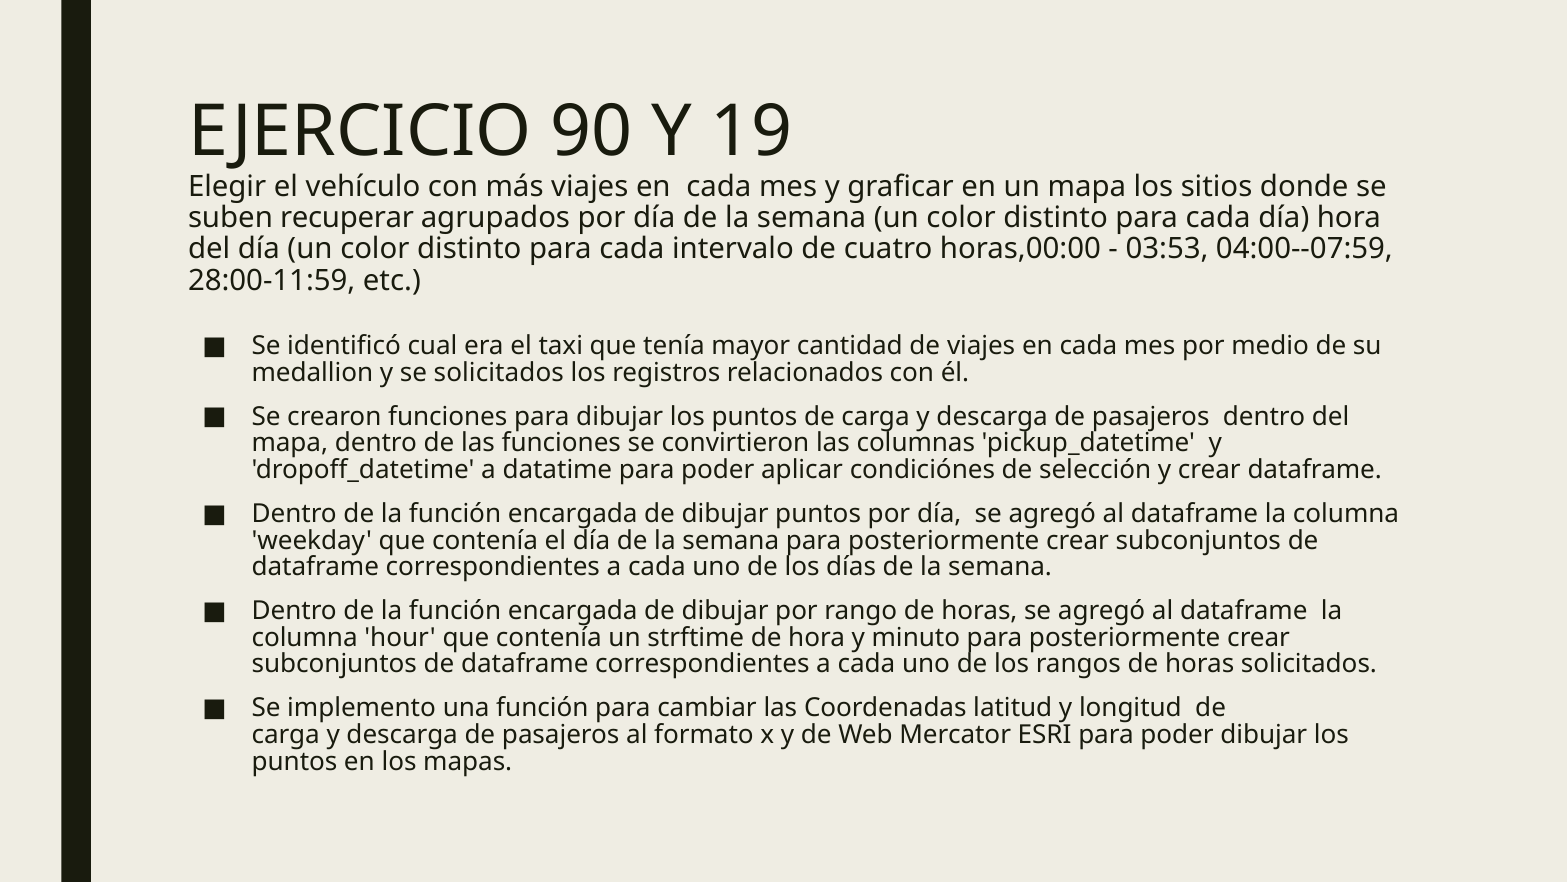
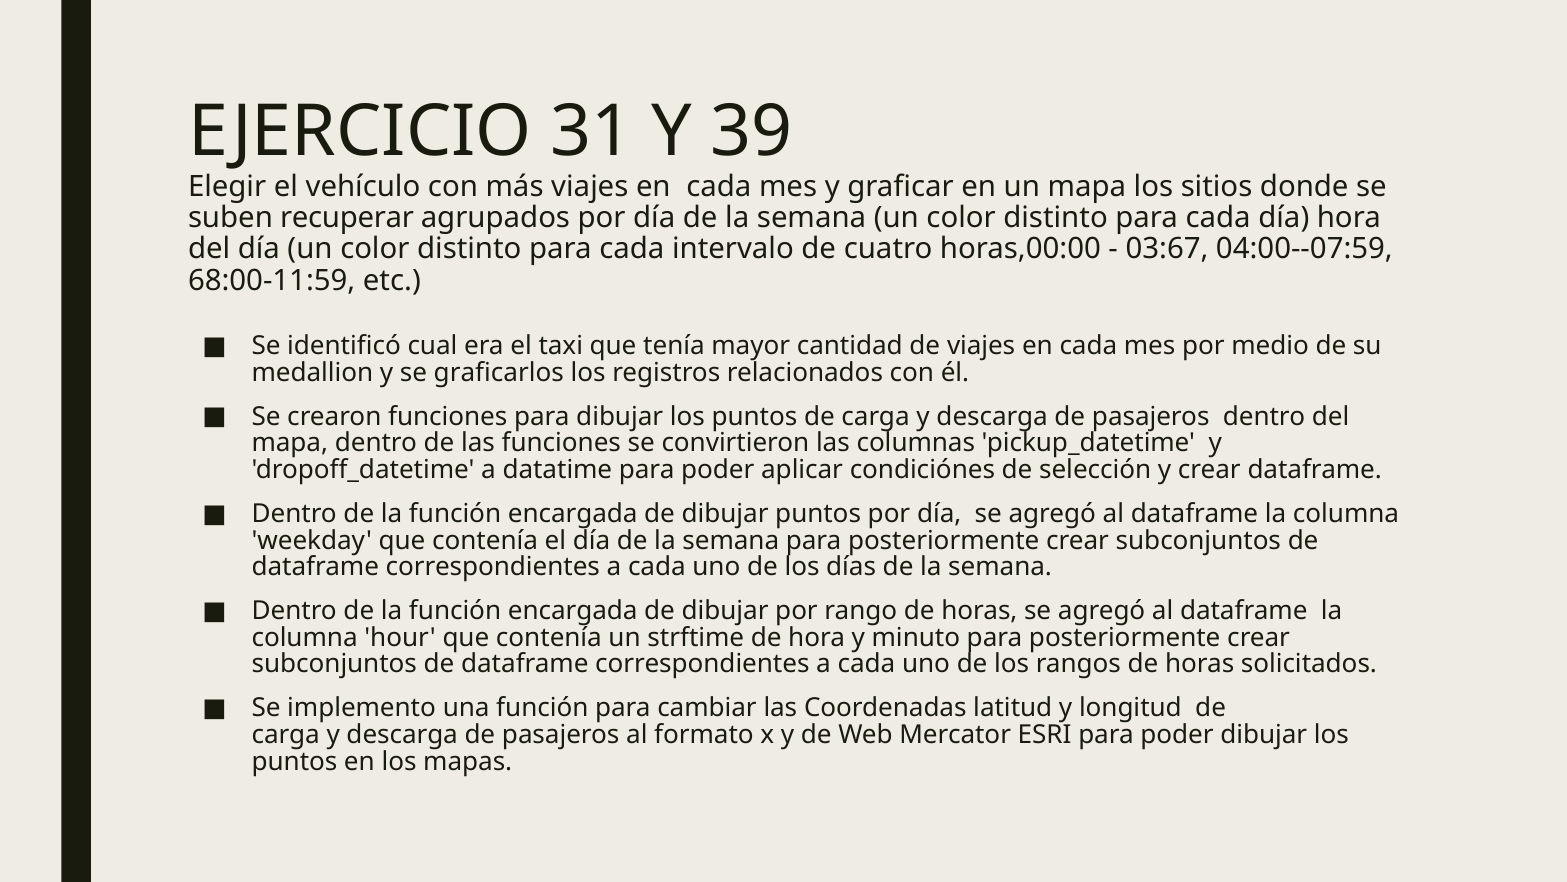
90: 90 -> 31 (592, 132)
19: 19 -> 39 (752, 132)
03:53: 03:53 -> 03:67 (1167, 249)
28:00-11:59: 28:00-11:59 -> 68:00-11:59 (272, 280)
se solicitados: solicitados -> graficarlos (499, 372)
